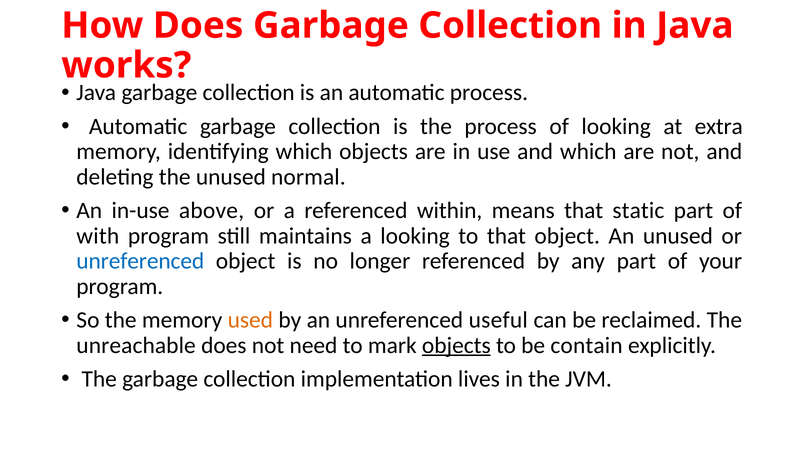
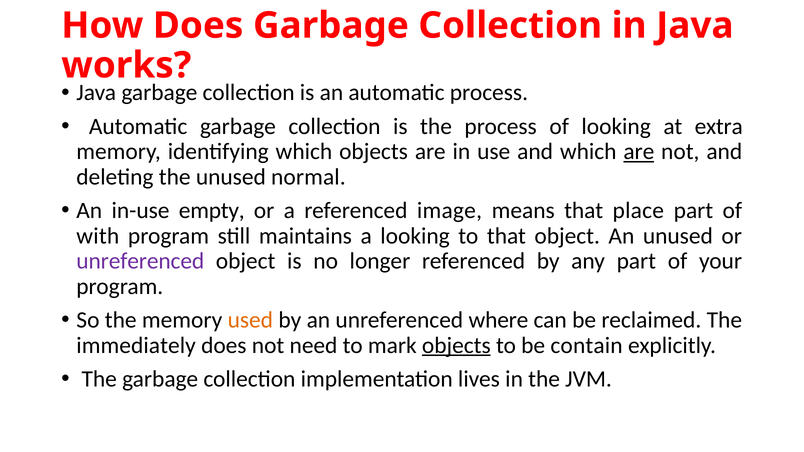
are underline: none -> present (639, 152)
above: above -> empty (212, 211)
within: within -> image (449, 211)
static: static -> place (638, 211)
unreferenced colour: blue -> purple (140, 261)
useful: useful -> where (498, 320)
unreachable: unreachable -> immediately (136, 345)
